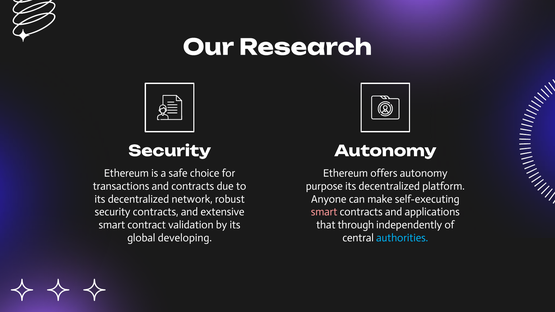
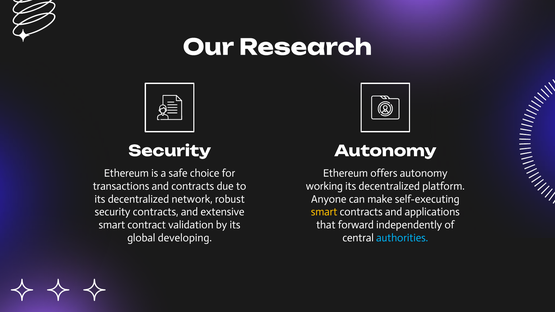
purpose: purpose -> working (324, 186)
smart colour: pink -> yellow (324, 212)
through: through -> forward (356, 225)
